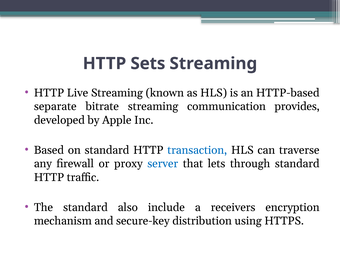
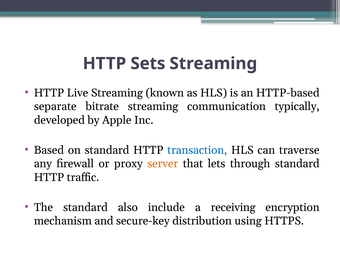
provides: provides -> typically (297, 107)
server colour: blue -> orange (163, 164)
receivers: receivers -> receiving (233, 207)
